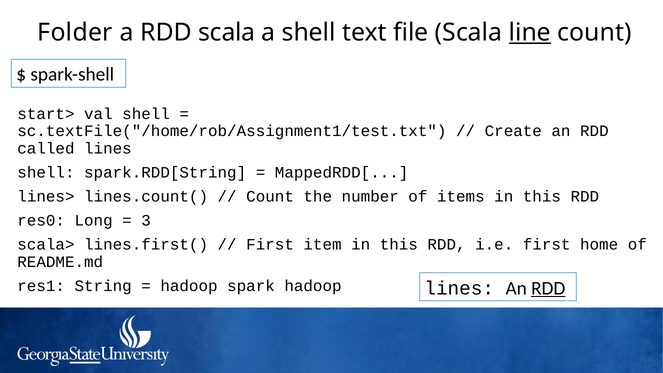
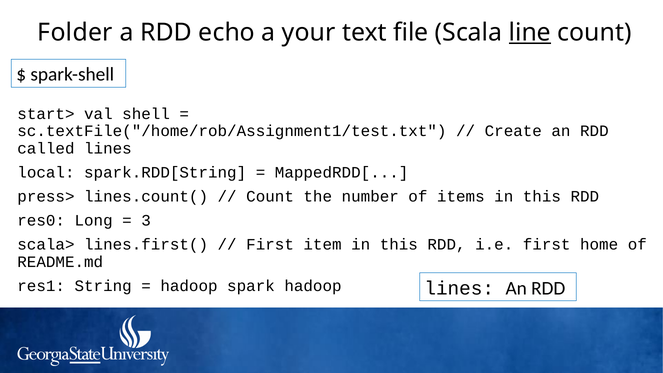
RDD scala: scala -> echo (227, 33)
a shell: shell -> your (309, 33)
shell: shell -> local (46, 172)
lines>: lines> -> press> (46, 196)
RDD underline: present -> none (548, 288)
